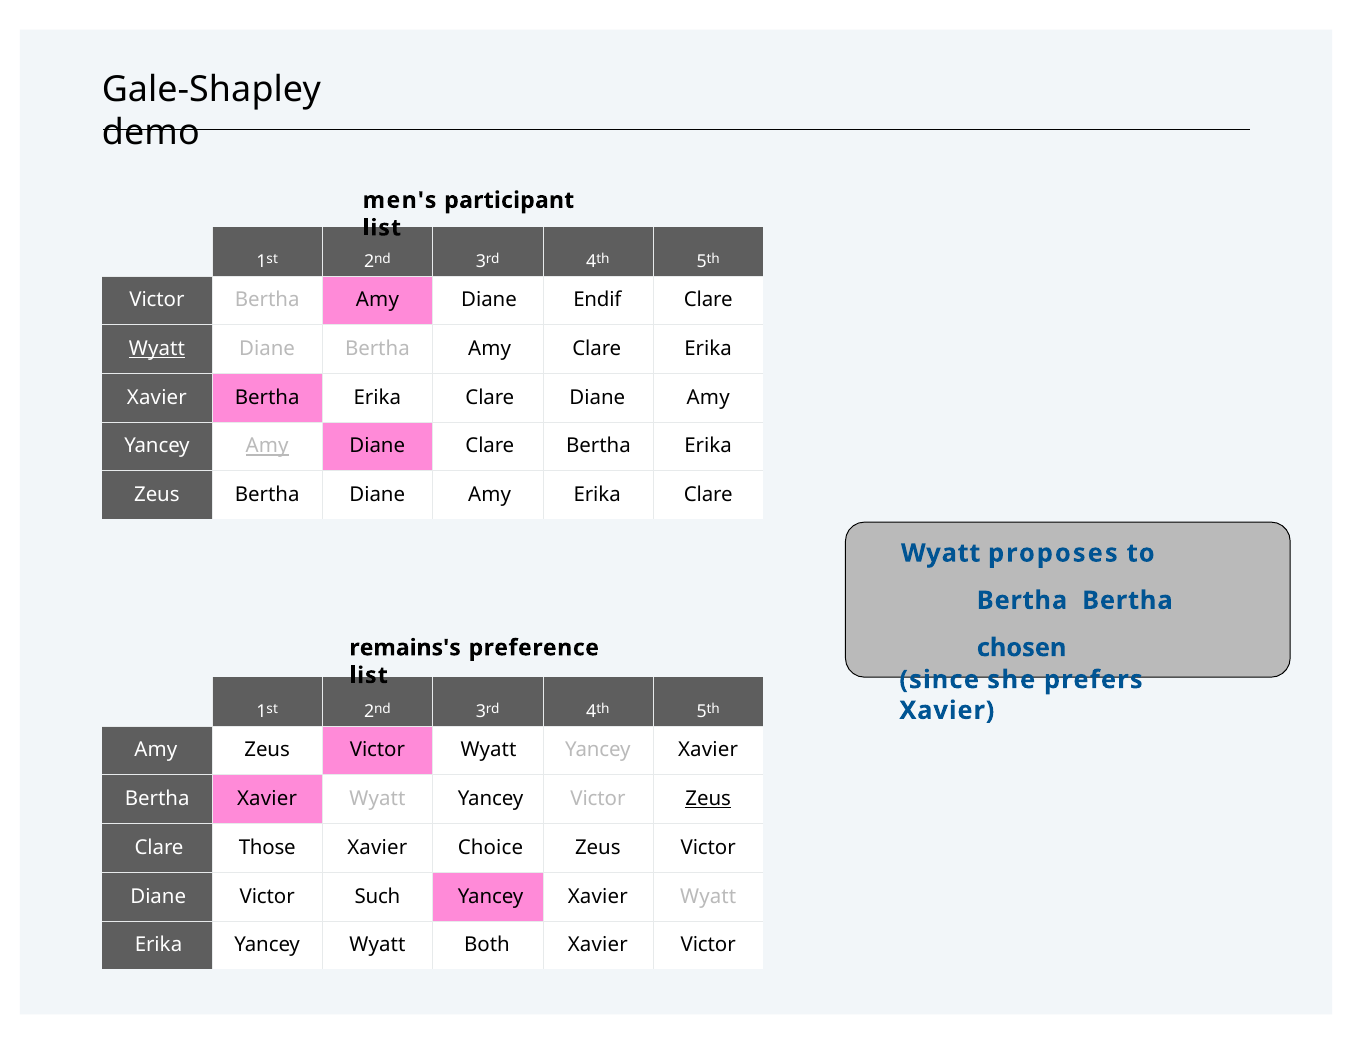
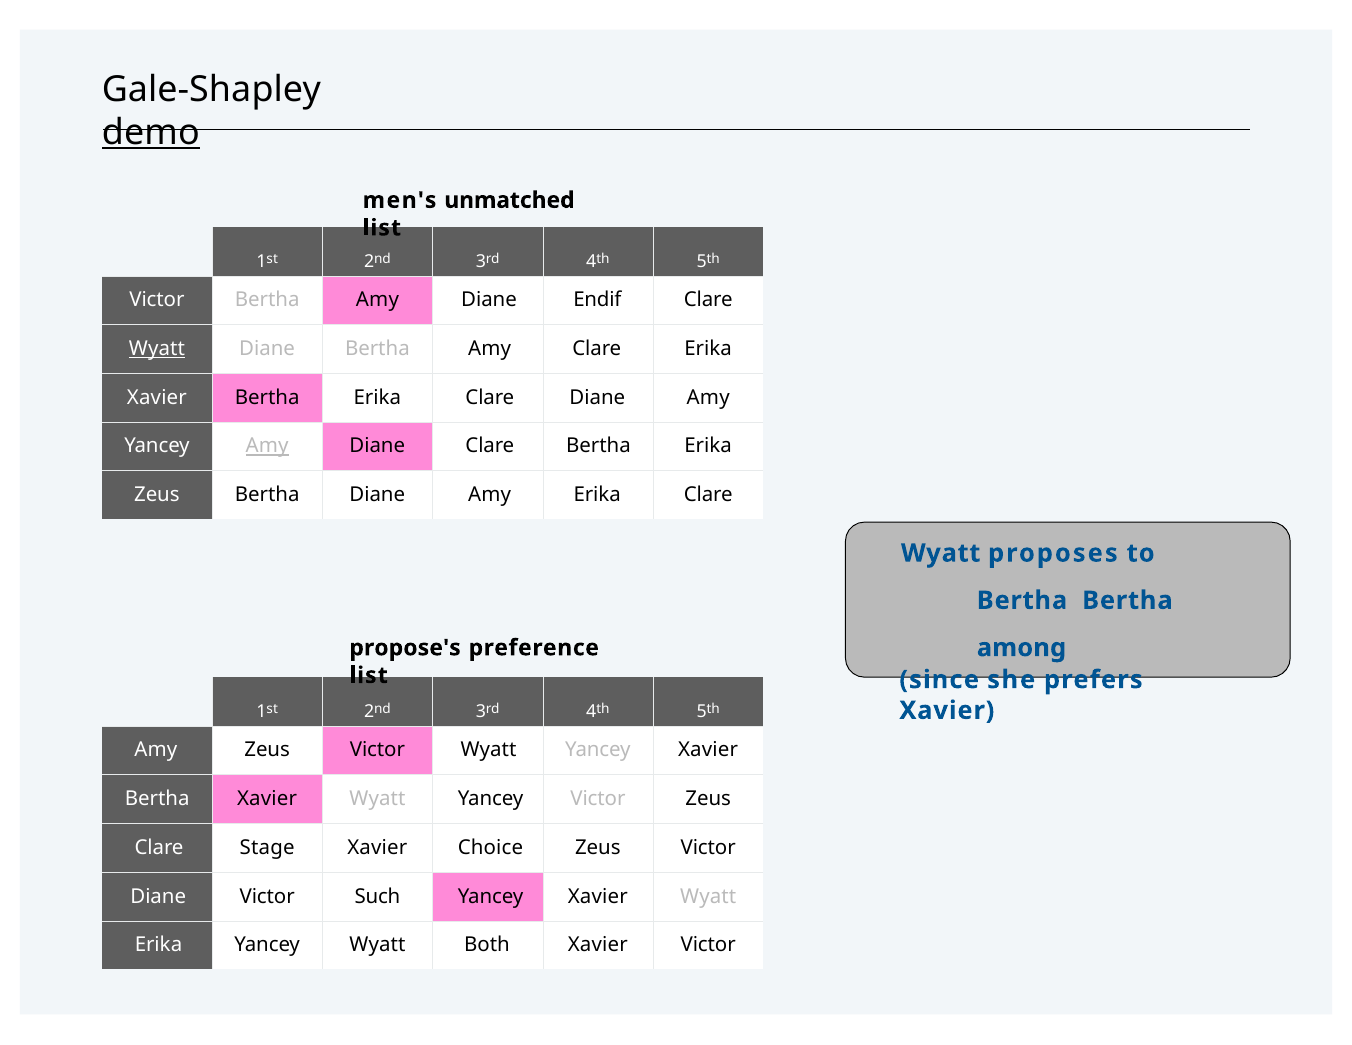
demo underline: none -> present (151, 133)
participant: participant -> unmatched (509, 200)
chosen: chosen -> among (1021, 648)
remains's: remains's -> propose's (405, 648)
Zeus underline: present -> none (708, 799)
Those: Those -> Stage (267, 847)
